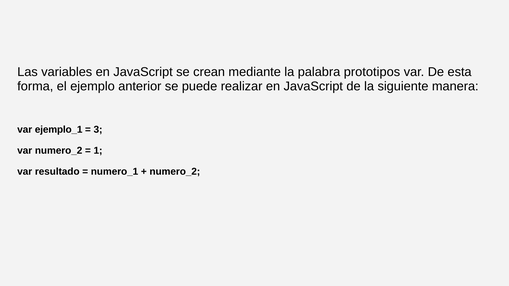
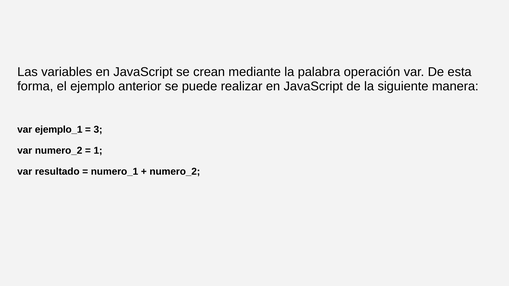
prototipos: prototipos -> operación (372, 72)
